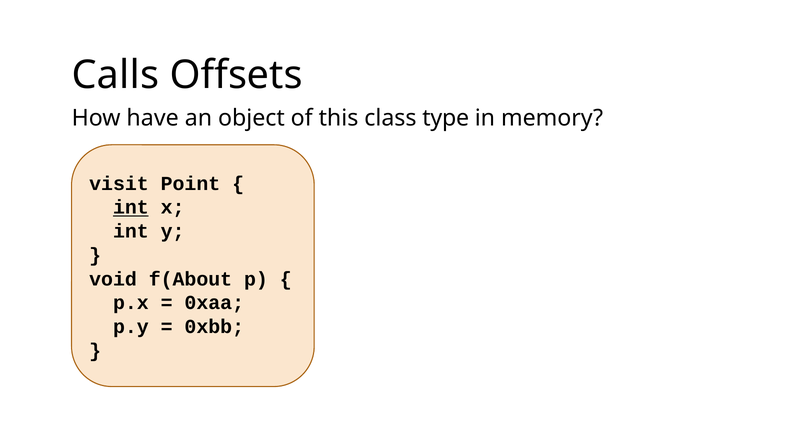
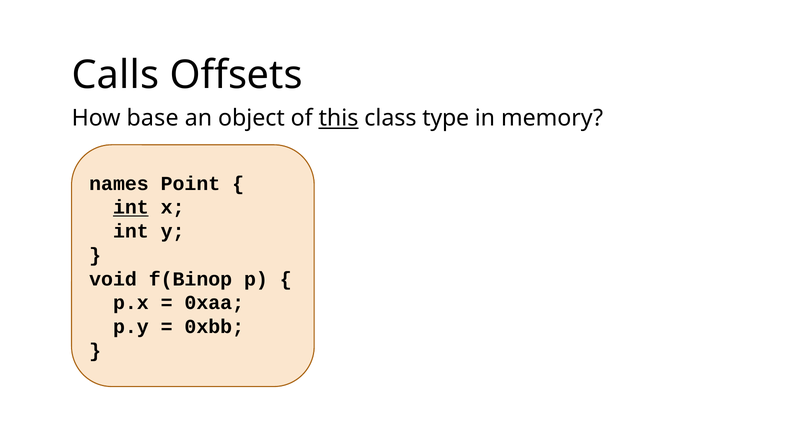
have: have -> base (153, 118)
this underline: none -> present (339, 118)
visit: visit -> names (119, 183)
f(About: f(About -> f(Binop (190, 279)
